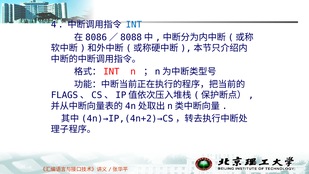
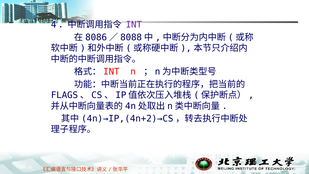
INT colour: blue -> purple (134, 25)
